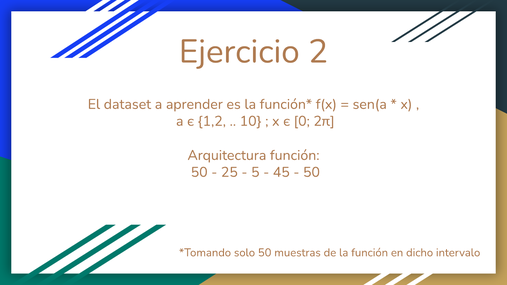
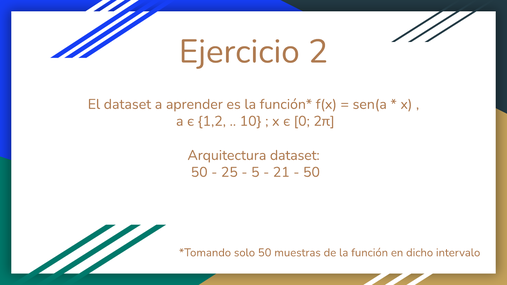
Arquitectura función: función -> dataset (295, 155)
45: 45 -> 21 (281, 172)
